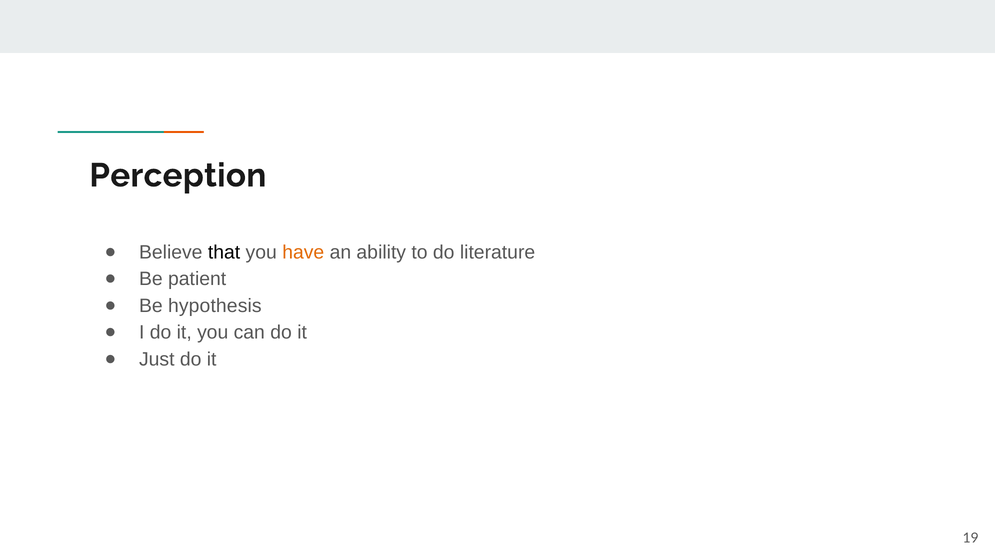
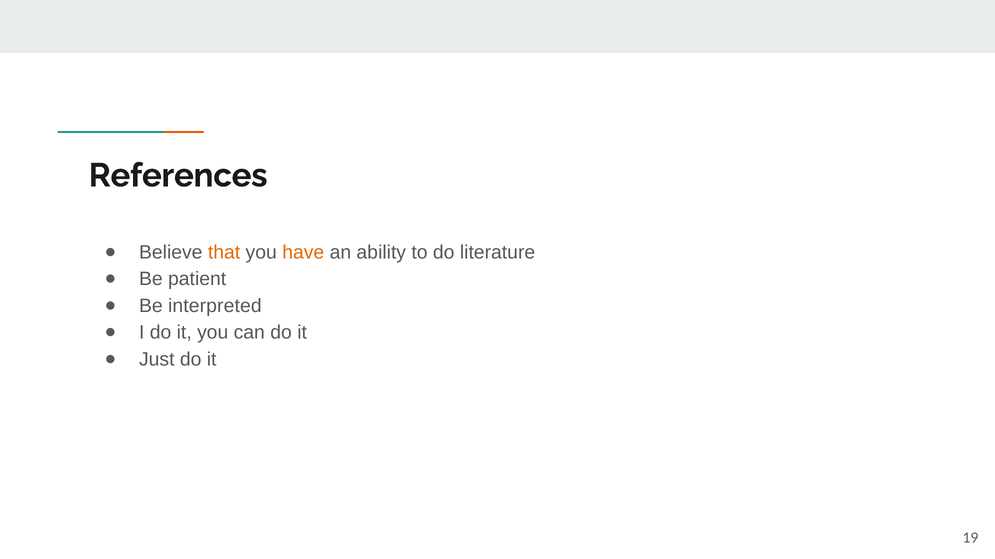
Perception: Perception -> References (178, 176)
that colour: black -> orange (224, 253)
hypothesis: hypothesis -> interpreted (215, 306)
